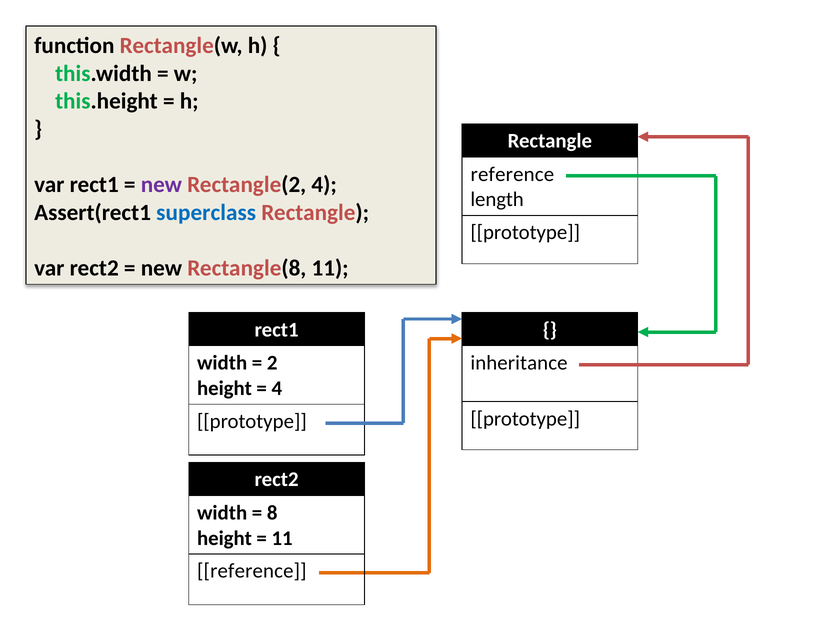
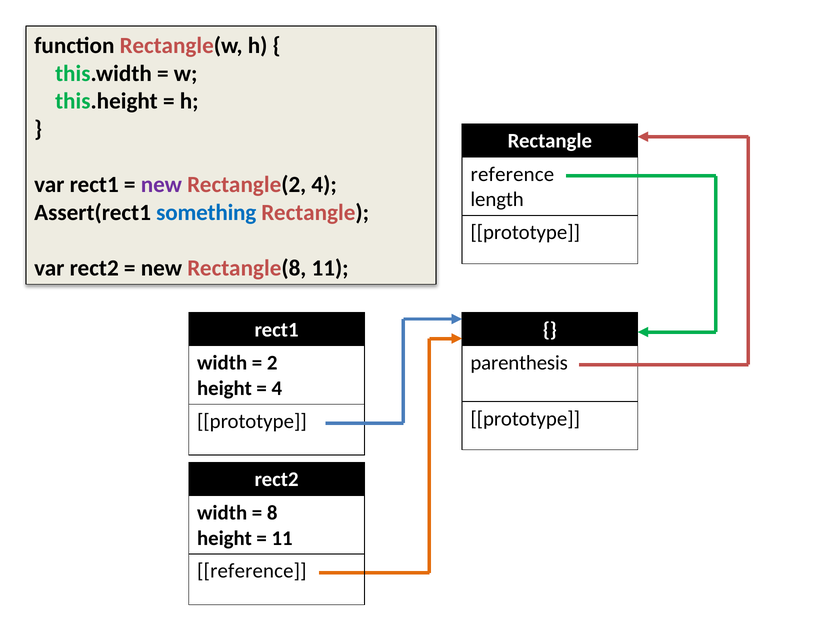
superclass: superclass -> something (206, 212)
inheritance: inheritance -> parenthesis (519, 363)
